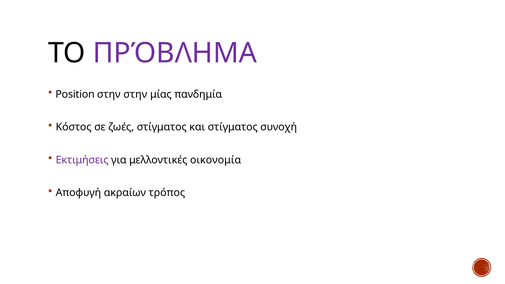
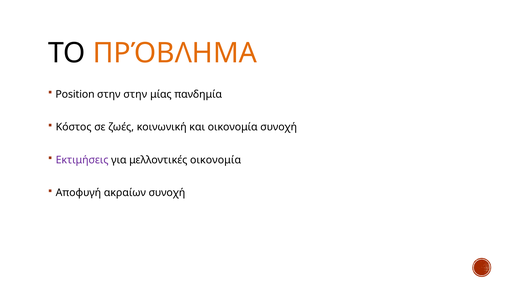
ΠΡΌΒΛΗΜΑ colour: purple -> orange (175, 53)
ζωές στίγματος: στίγματος -> κοινωνική (162, 127)
και στίγματος: στίγματος -> οικονομία (233, 127)
ακραίων τρόπος: τρόπος -> συνοχή (167, 193)
